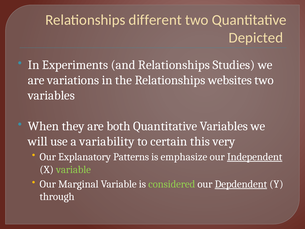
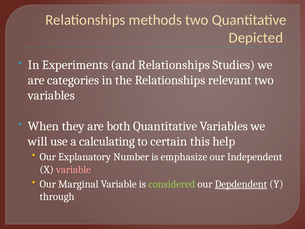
different: different -> methods (155, 20)
variations: variations -> categories (73, 80)
websites: websites -> relevant (230, 80)
variability: variability -> calculating (107, 141)
very: very -> help (224, 141)
Patterns: Patterns -> Number (131, 157)
Independent underline: present -> none (255, 157)
variable colour: light green -> pink (73, 169)
